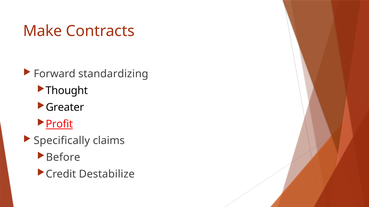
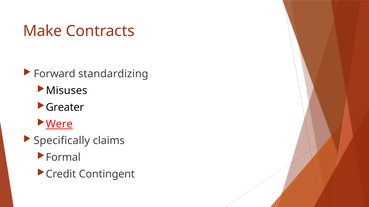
Thought: Thought -> Misuses (67, 91)
Profit: Profit -> Were (59, 124)
Before: Before -> Formal (63, 158)
Destabilize: Destabilize -> Contingent (107, 175)
